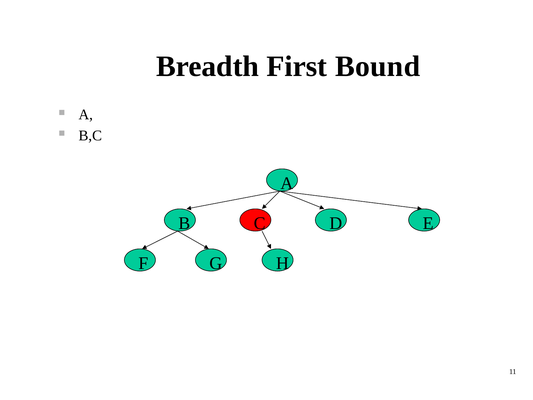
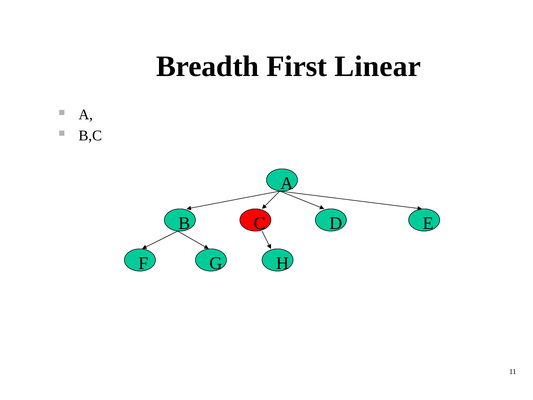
Bound: Bound -> Linear (378, 66)
